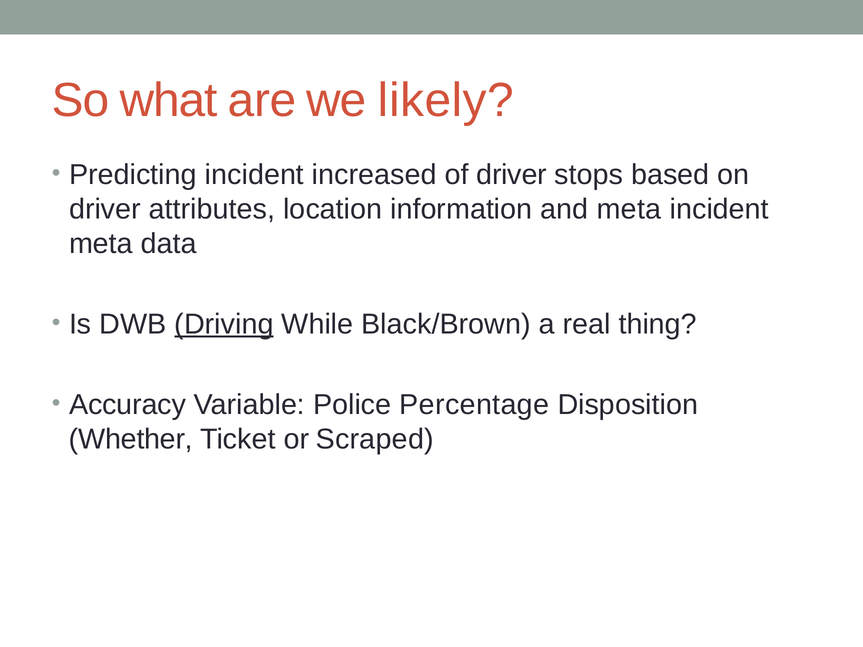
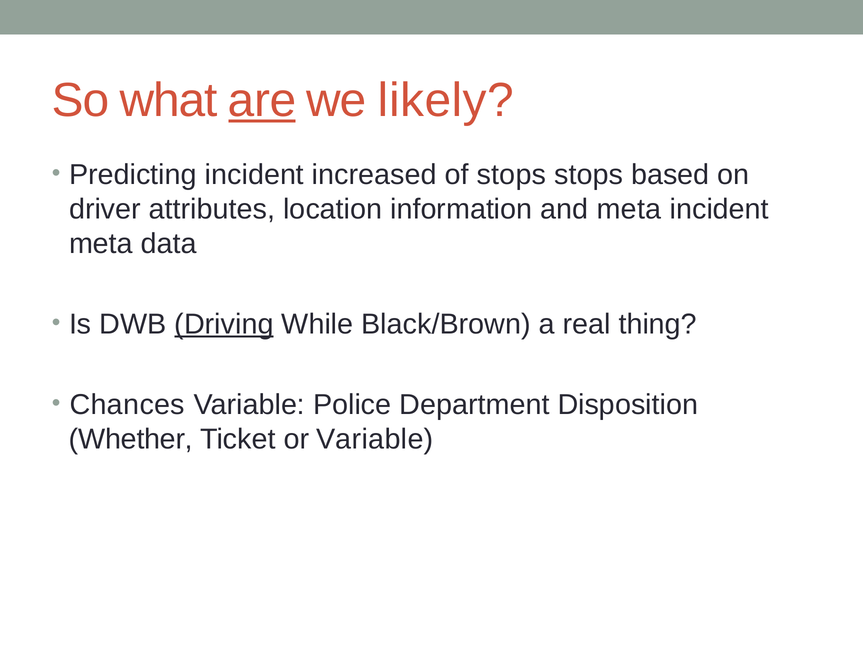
are underline: none -> present (262, 100)
of driver: driver -> stops (511, 175)
Accuracy: Accuracy -> Chances (127, 405)
Percentage: Percentage -> Department (474, 405)
or Scraped: Scraped -> Variable (375, 439)
